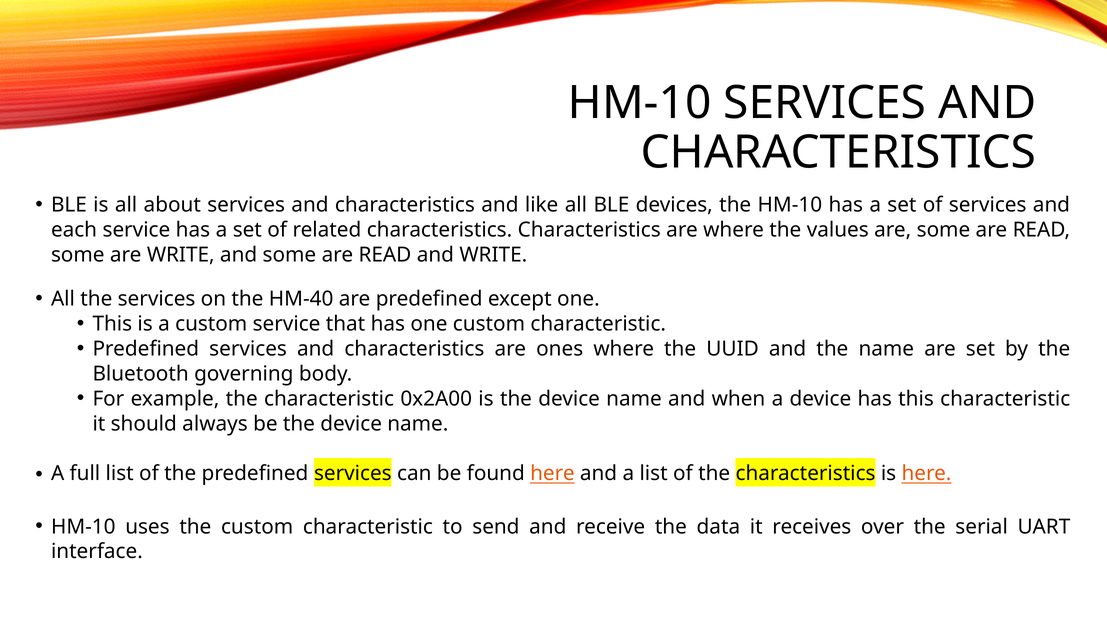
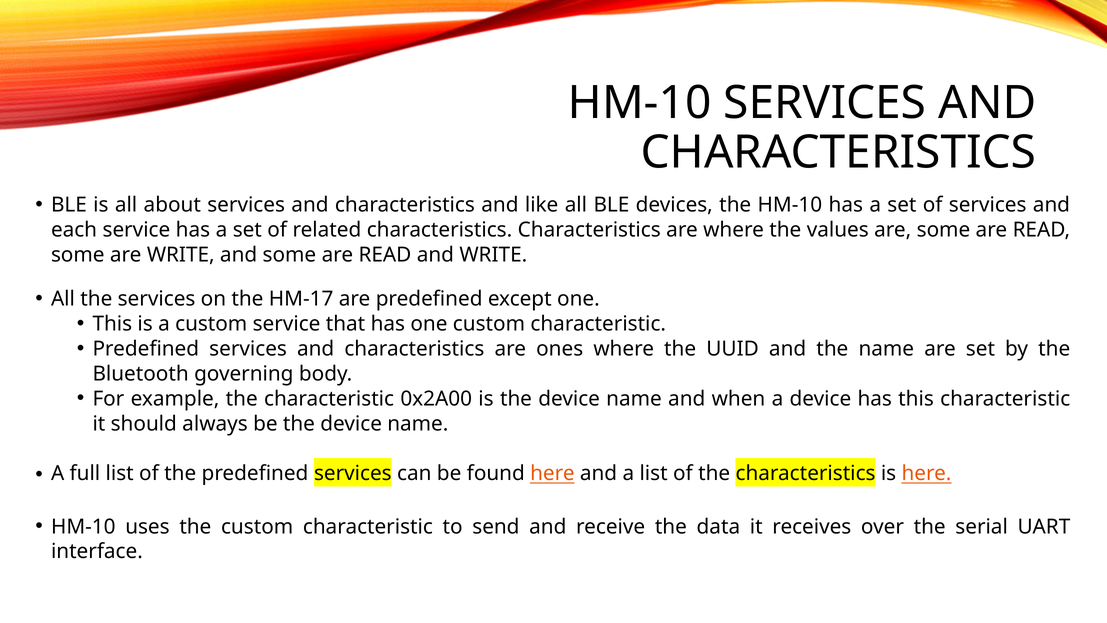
HM-40: HM-40 -> HM-17 (301, 299)
